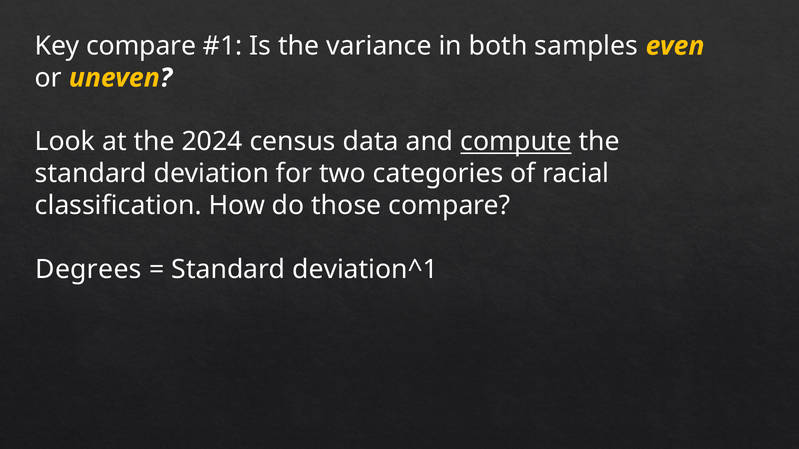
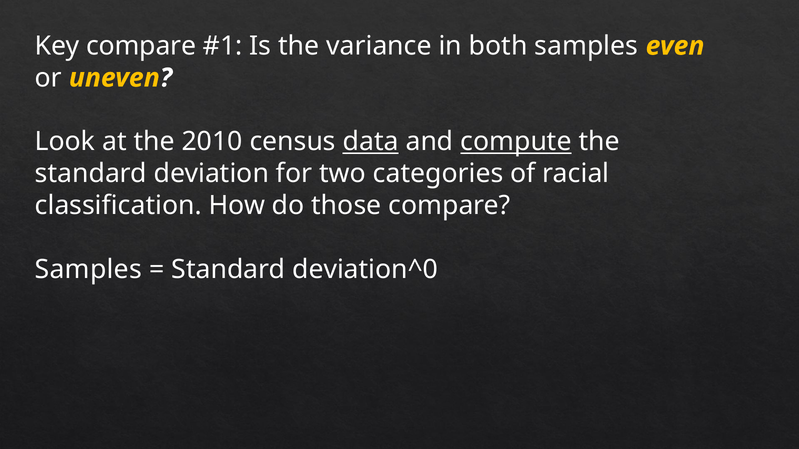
2024: 2024 -> 2010 (212, 142)
data underline: none -> present (371, 142)
Degrees: Degrees -> Samples (88, 270)
deviation^1: deviation^1 -> deviation^0 (365, 270)
